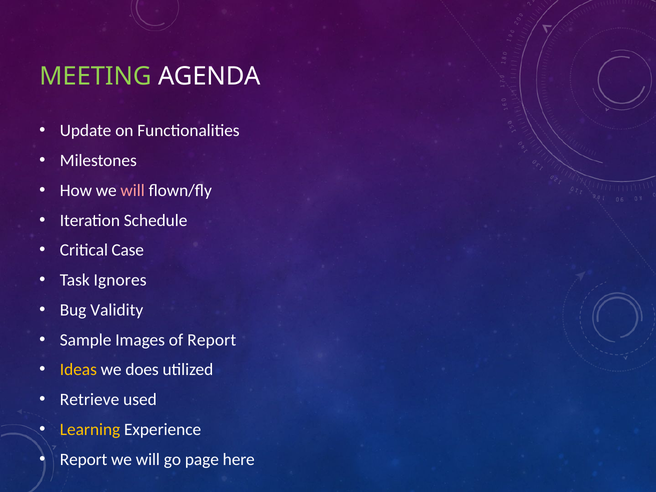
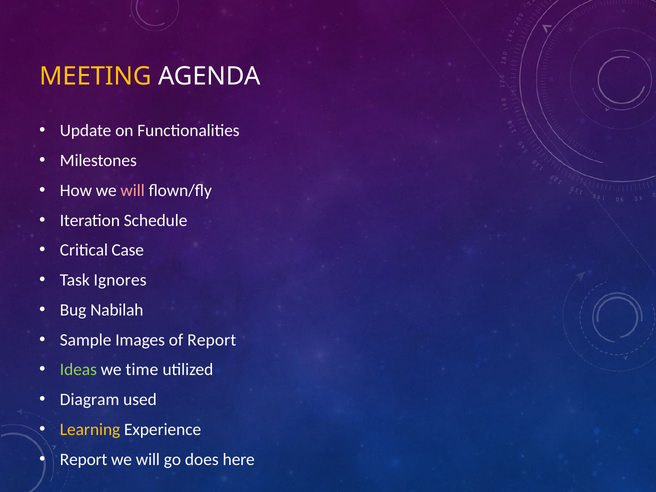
MEETING colour: light green -> yellow (95, 76)
Validity: Validity -> Nabilah (117, 310)
Ideas colour: yellow -> light green (78, 370)
does: does -> time (142, 370)
Retrieve: Retrieve -> Diagram (90, 400)
page: page -> does (202, 459)
